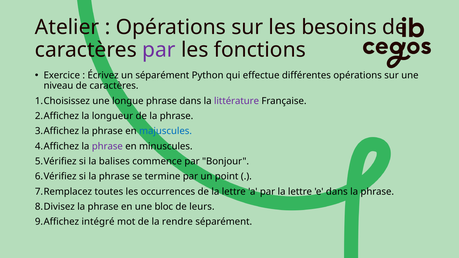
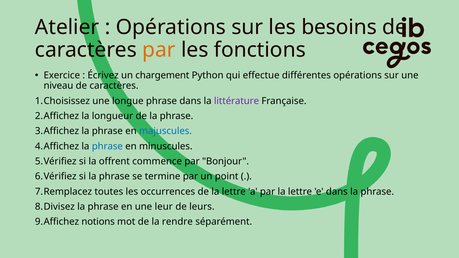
par colour: purple -> orange (159, 50)
un séparément: séparément -> chargement (162, 76)
phrase colour: purple -> blue (107, 146)
balises: balises -> offrent (114, 161)
bloc: bloc -> leur (164, 207)
intégré: intégré -> notions (98, 222)
